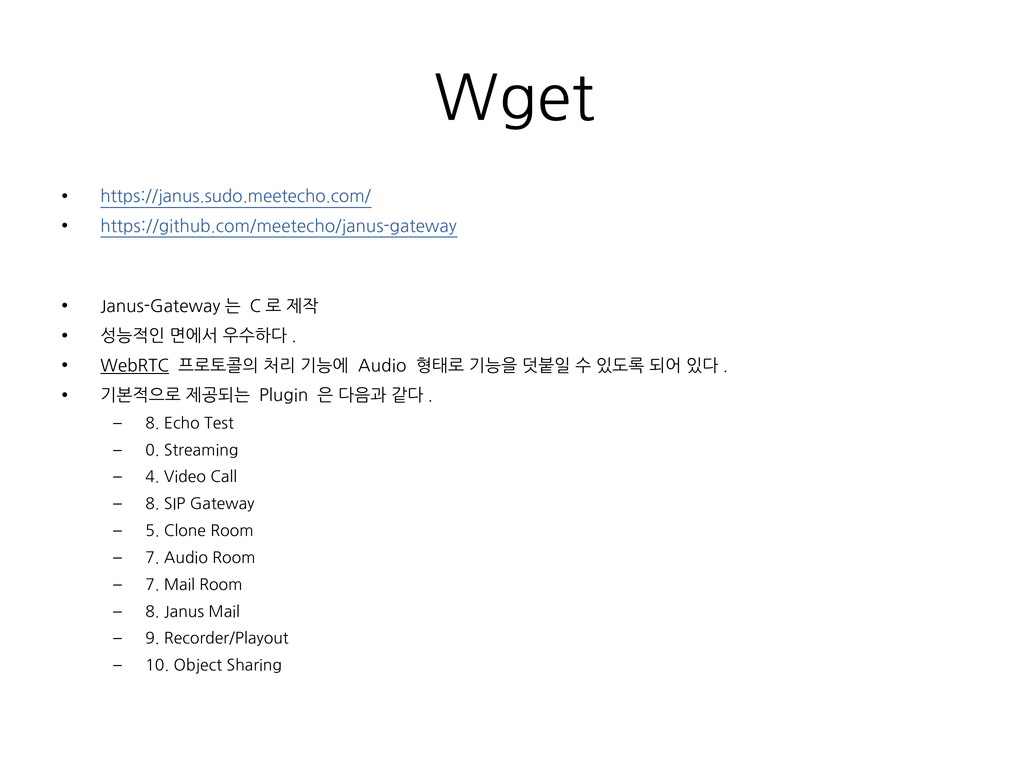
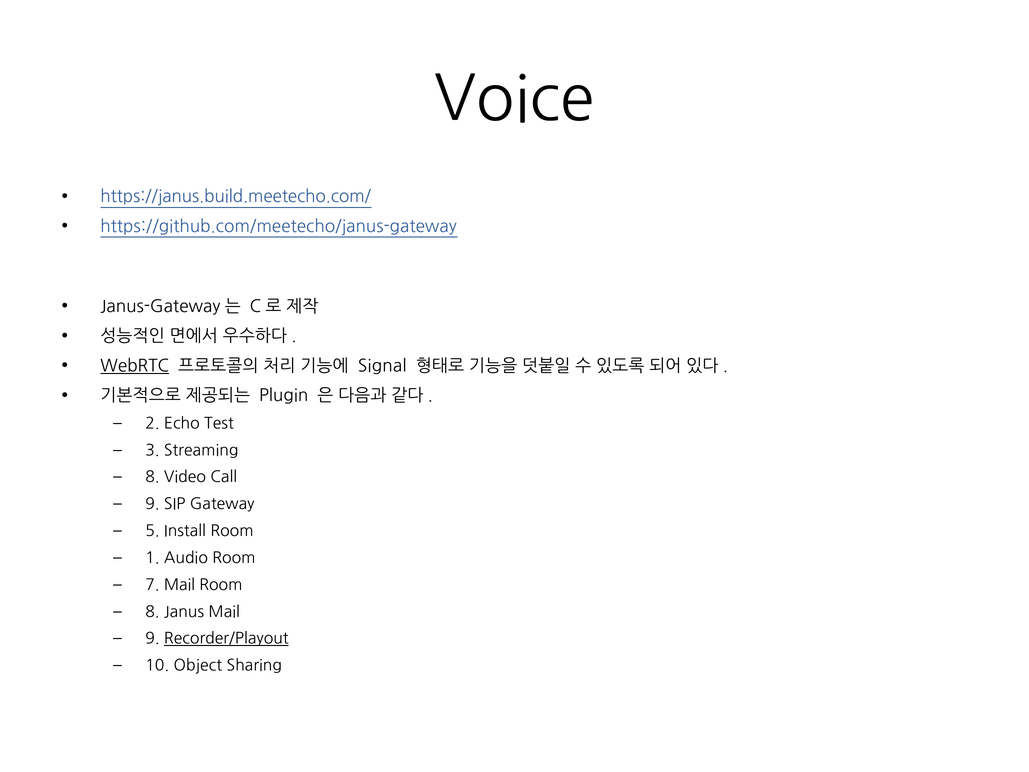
Wget: Wget -> Voice (514, 100)
https://janus.sudo.meetecho.com/: https://janus.sudo.meetecho.com/ -> https://janus.build.meetecho.com/ (236, 197)
Audio: Audio -> Signal (382, 366)
8: 8 -> 2 (152, 423)
0: 0 -> 3 (152, 450)
4: 4 -> 8 (152, 477)
8: 8 -> 9 (152, 504)
Clone: Clone -> Install (185, 531)
7: 7 -> 1 (152, 558)
Recorder/Playout underline: none -> present (226, 639)
